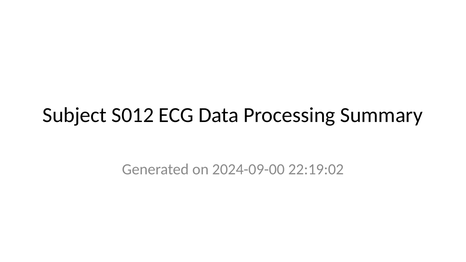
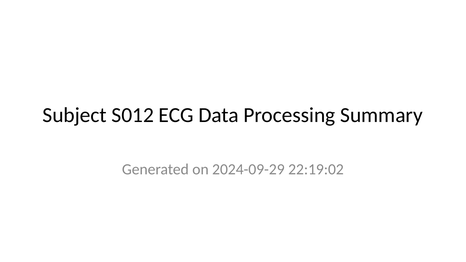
2024-09-00: 2024-09-00 -> 2024-09-29 (248, 169)
